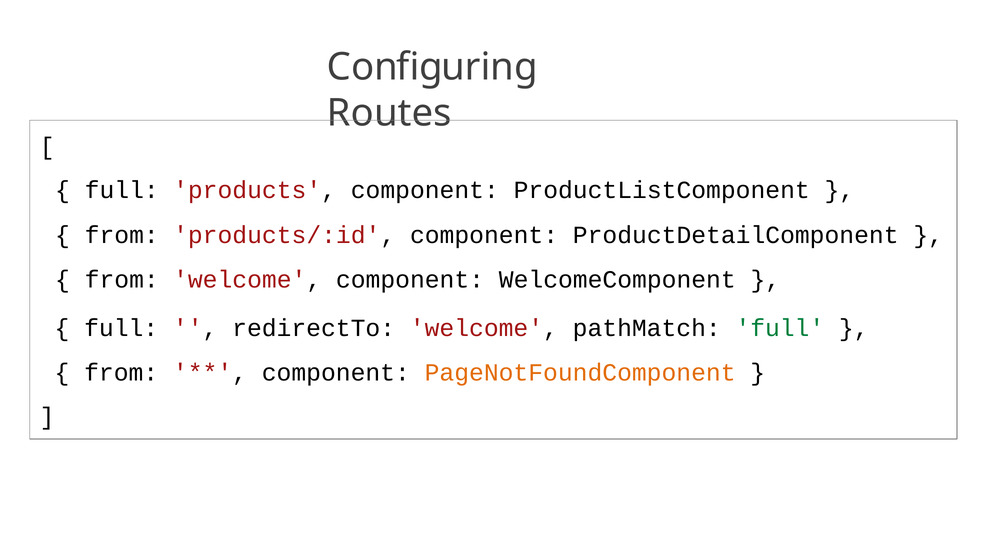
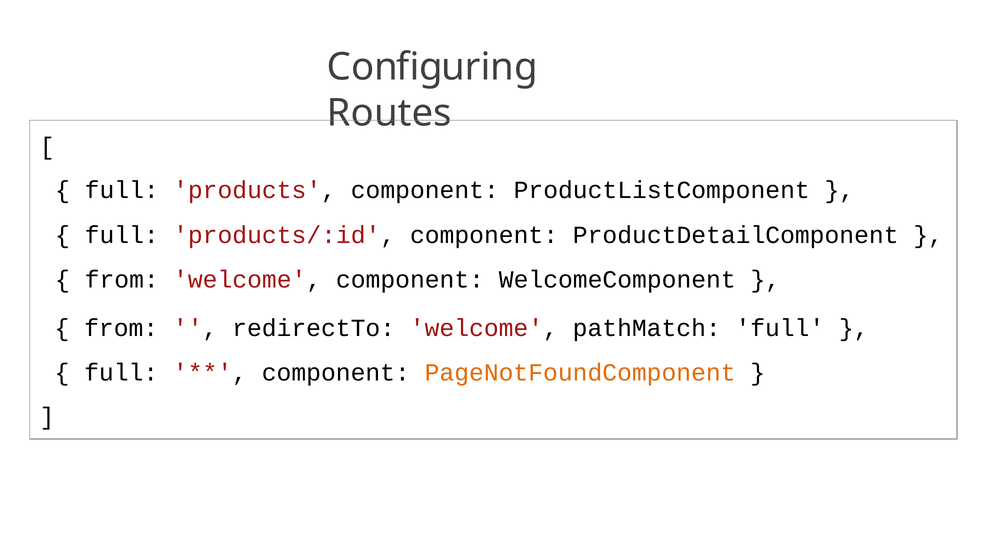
from: from -> full (122, 235)
full: full -> from (121, 328)
full colour: green -> black (780, 328)
from: from -> full (121, 373)
